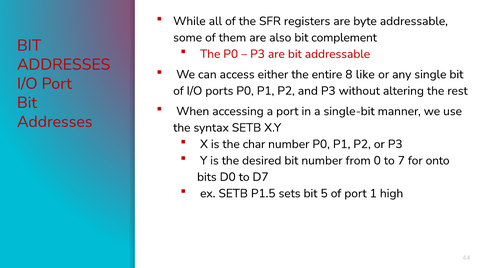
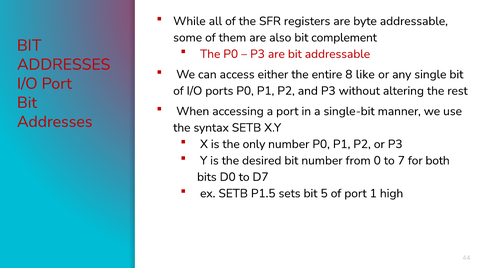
char: char -> only (254, 144)
onto: onto -> both (438, 161)
